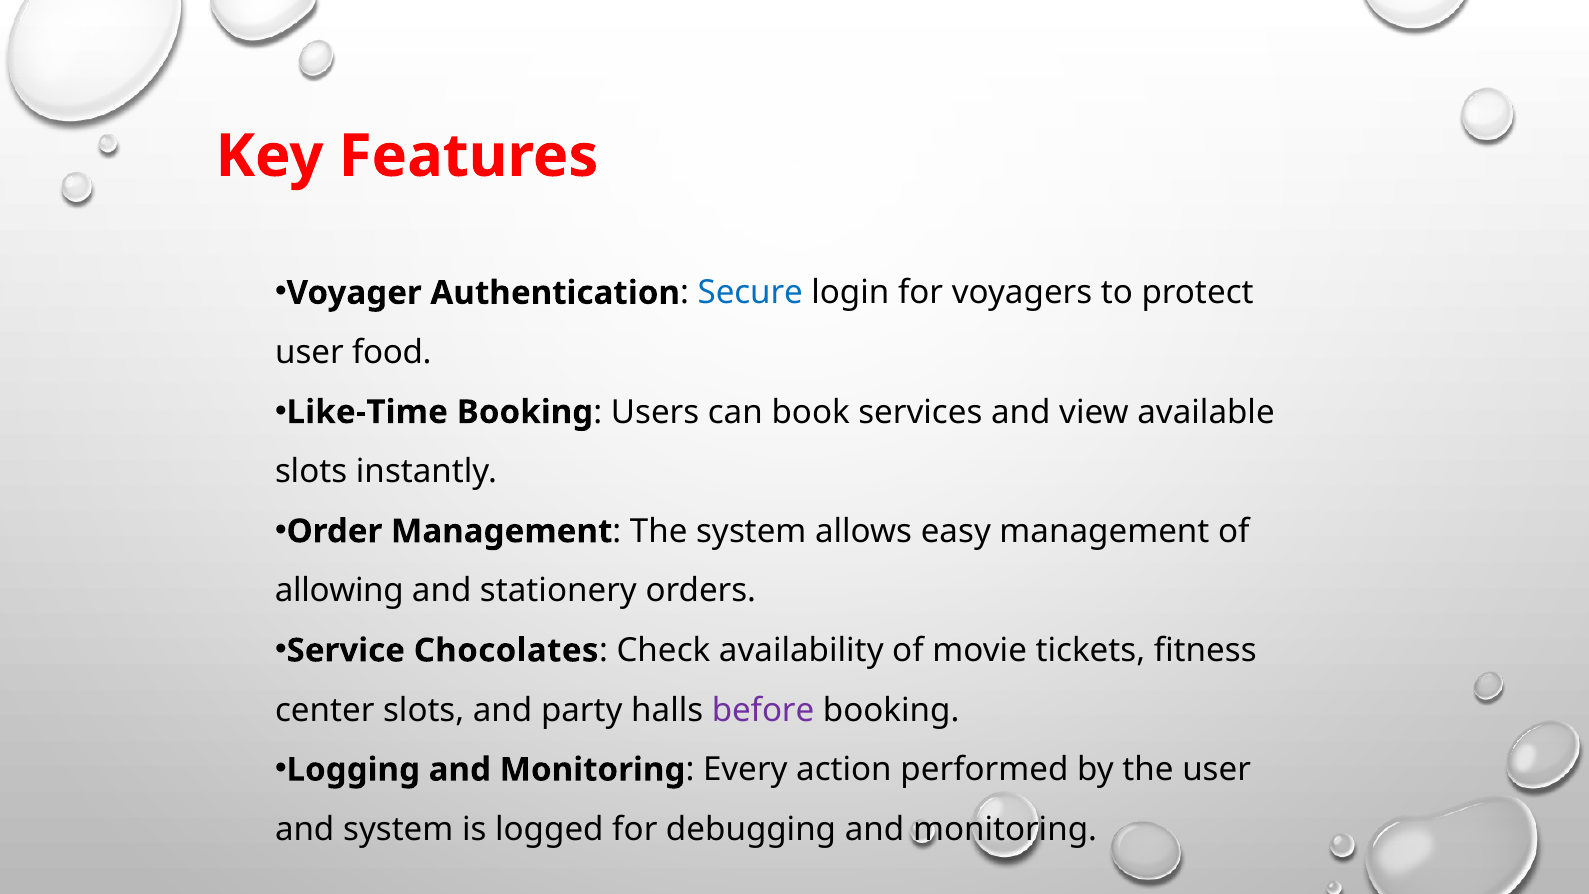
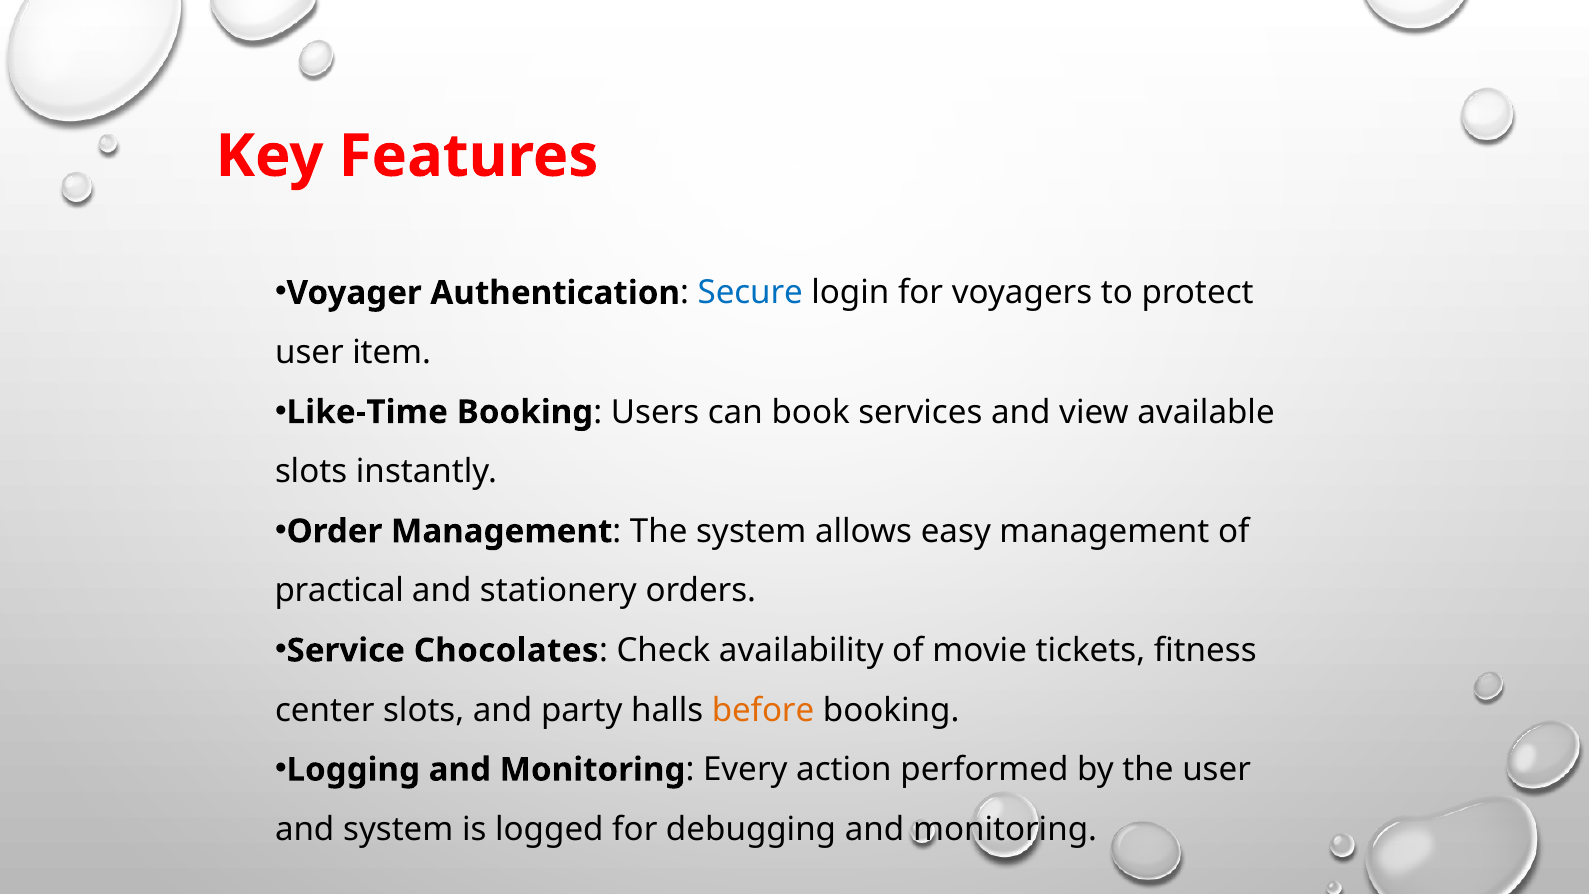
food: food -> item (392, 352)
allowing: allowing -> practical (339, 591)
before colour: purple -> orange (763, 710)
